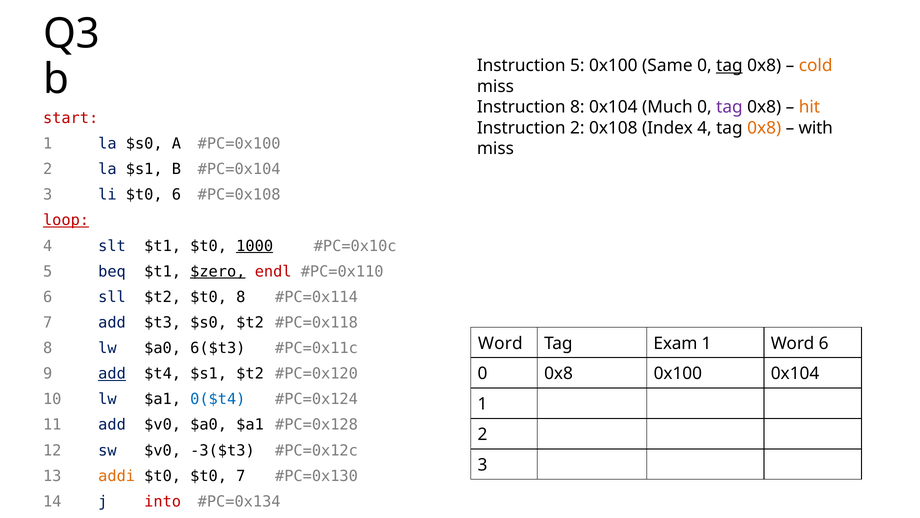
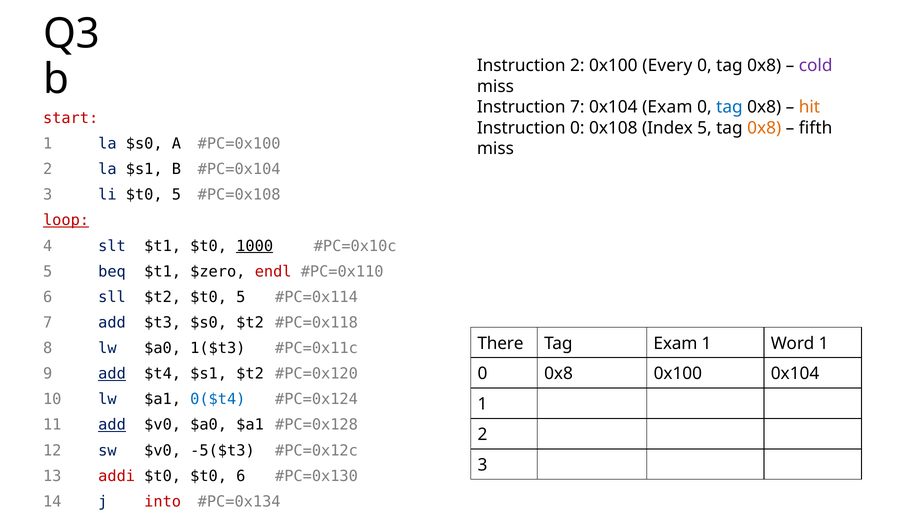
Instruction 5: 5 -> 2 (577, 66)
Same: Same -> Every (667, 66)
tag underline: present -> none (729, 66)
cold colour: orange -> purple (816, 66)
Instruction 8: 8 -> 7 (577, 107)
0x104 Much: Much -> Exam (667, 107)
tag colour: purple -> blue (729, 107)
Instruction 2: 2 -> 0 (577, 128)
Index 4: 4 -> 5 (704, 128)
with: with -> fifth (816, 128)
li $t0 6: 6 -> 5 (176, 195)
$zero underline: present -> none (218, 271)
$t2 $t0 8: 8 -> 5 (241, 297)
Word: Word -> There (500, 343)
Word 6: 6 -> 1 (824, 343)
6($t3: 6($t3 -> 1($t3 (218, 348)
add underline: none -> present (112, 424)
-3($t3: -3($t3 -> -5($t3 (222, 450)
addi colour: orange -> red (117, 476)
$t0 7: 7 -> 6 (241, 476)
